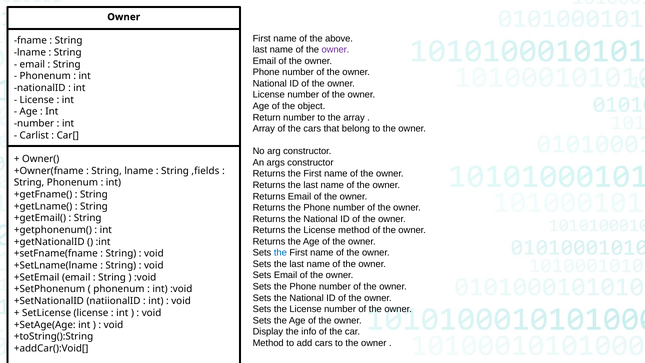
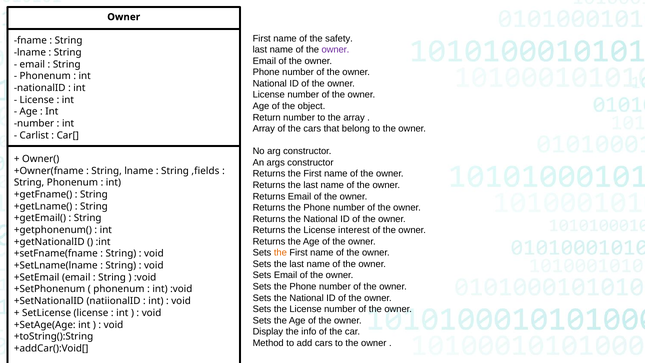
above: above -> safety (339, 38)
License method: method -> interest (354, 230)
the colour: blue -> orange (280, 253)
